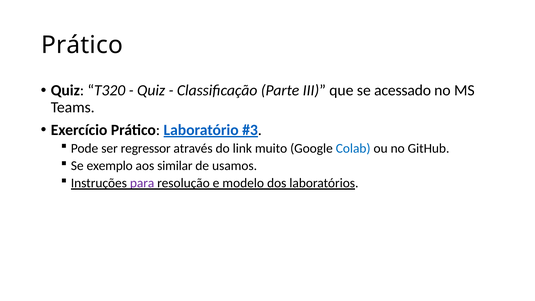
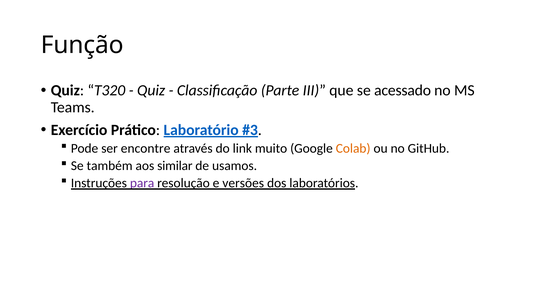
Prático: Prático -> Função (82, 45)
regressor: regressor -> encontre (146, 148)
Colab colour: blue -> orange (353, 148)
exemplo: exemplo -> também (110, 166)
modelo: modelo -> versões (243, 183)
